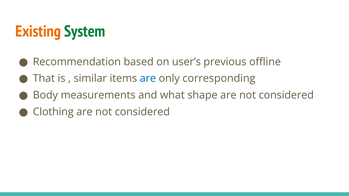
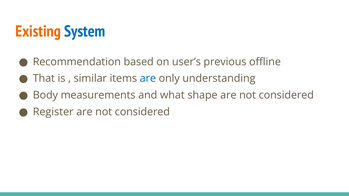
System colour: green -> blue (85, 31)
corresponding: corresponding -> understanding (219, 79)
Clothing: Clothing -> Register (53, 112)
